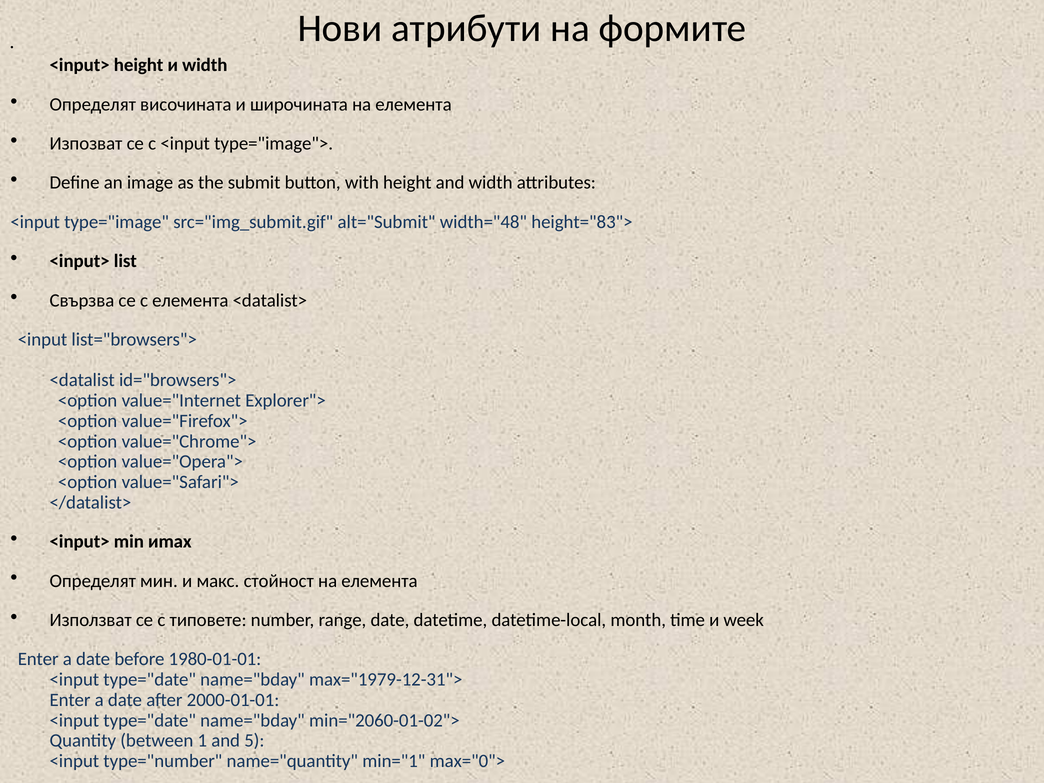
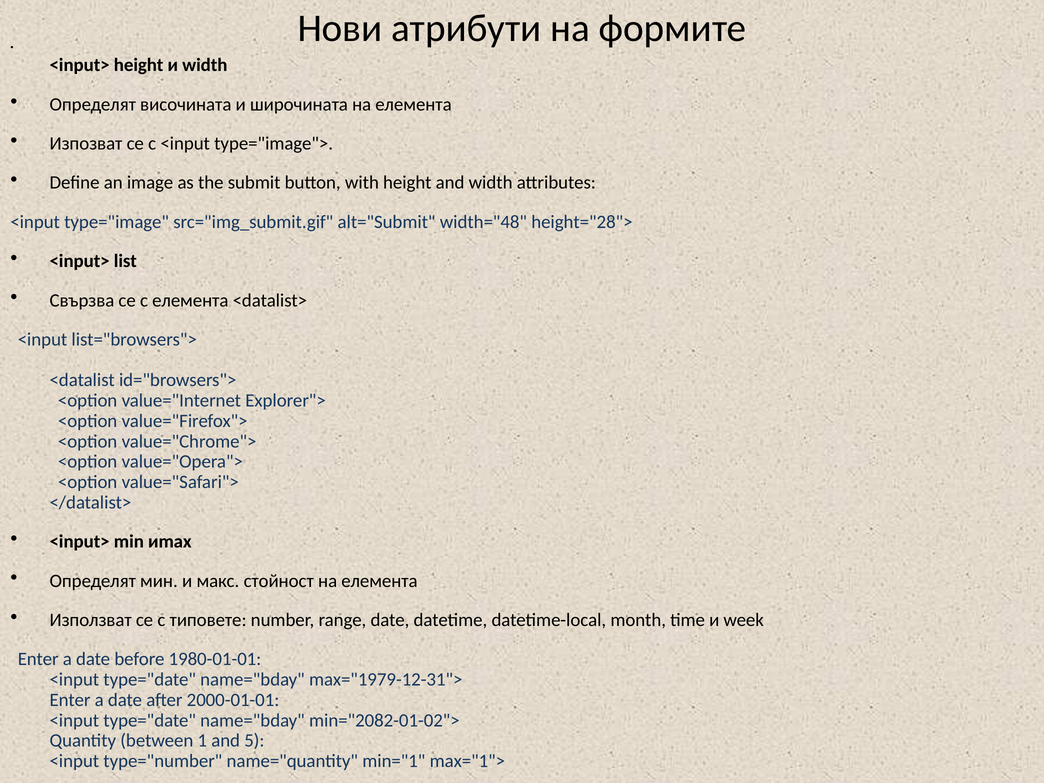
height="83">: height="83"> -> height="28"> (582, 222)
min="2060-01-02">: min="2060-01-02"> -> min="2082-01-02"> (384, 720)
max="0">: max="0"> -> max="1"> (467, 761)
